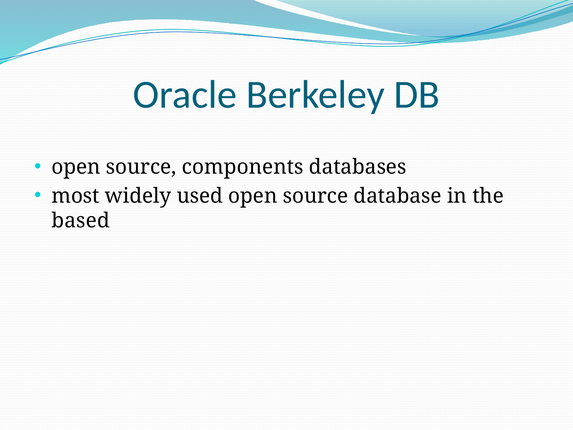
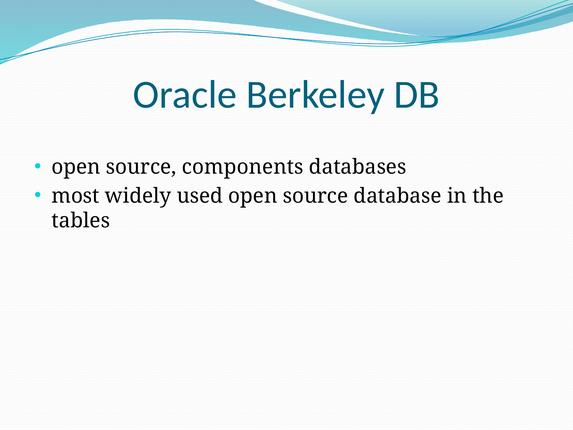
based: based -> tables (81, 221)
